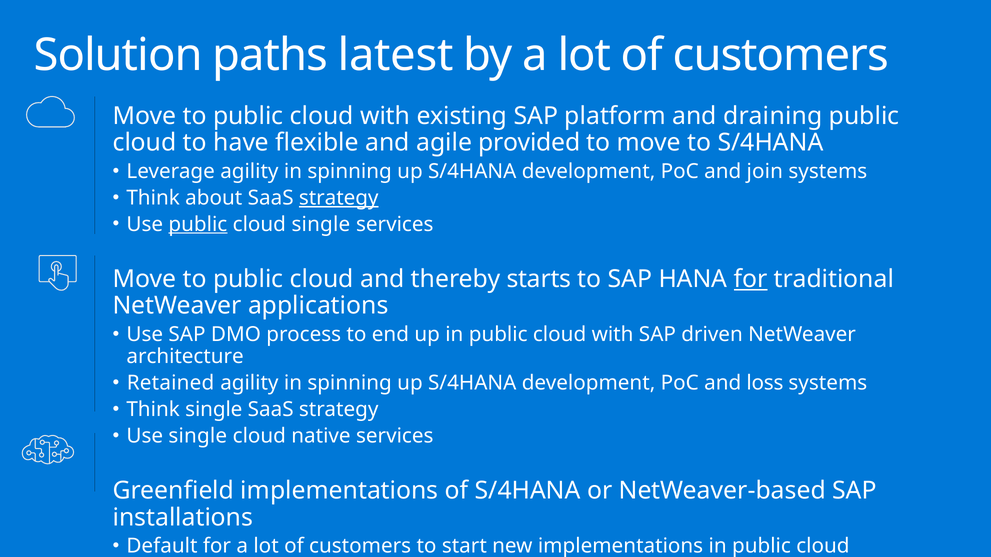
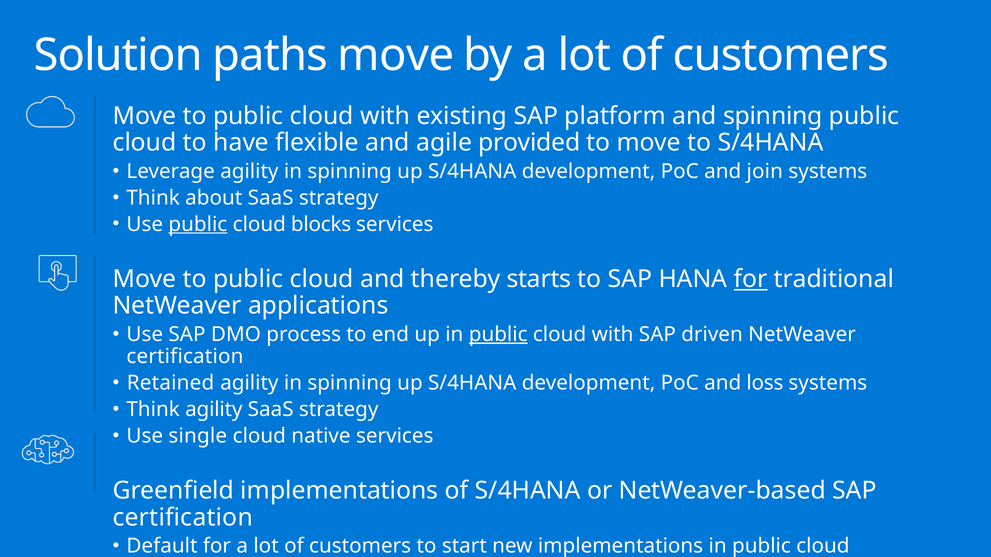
paths latest: latest -> move (396, 55)
and draining: draining -> spinning (773, 116)
strategy underline: present -> none (339, 198)
cloud single: single -> blocks (321, 224)
public underline: none -> present (498, 335)
architecture: architecture -> certification (185, 357)
Think single: single -> agility (214, 410)
installations: installations -> certification (183, 518)
